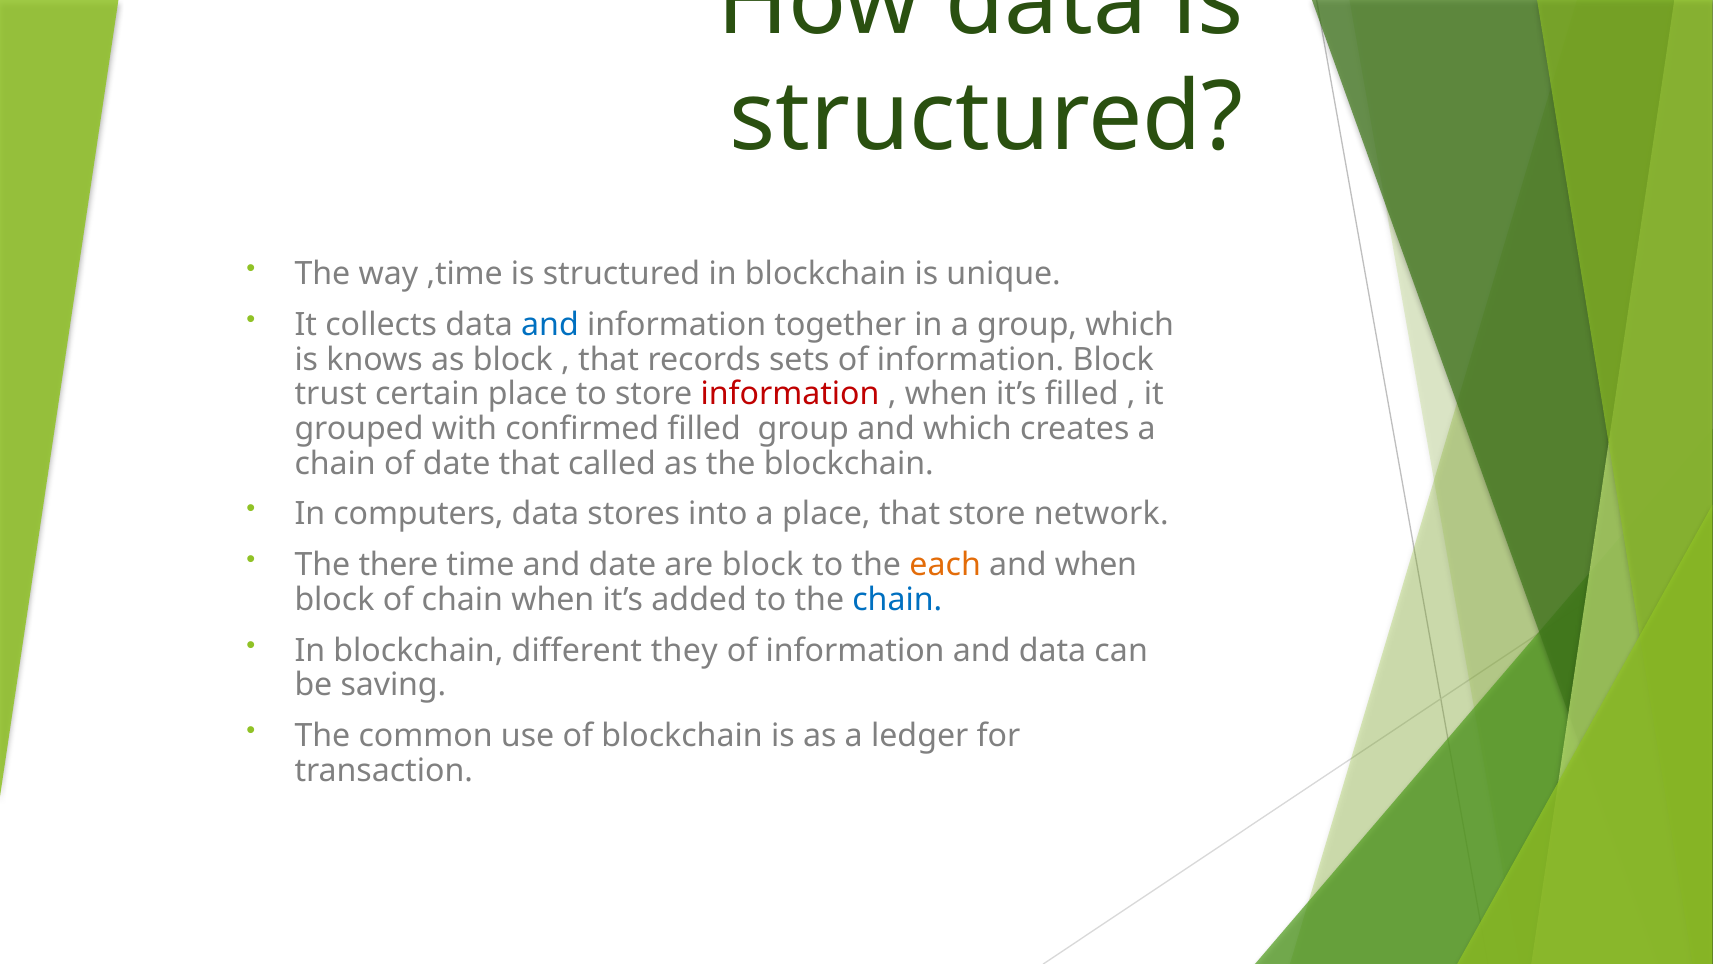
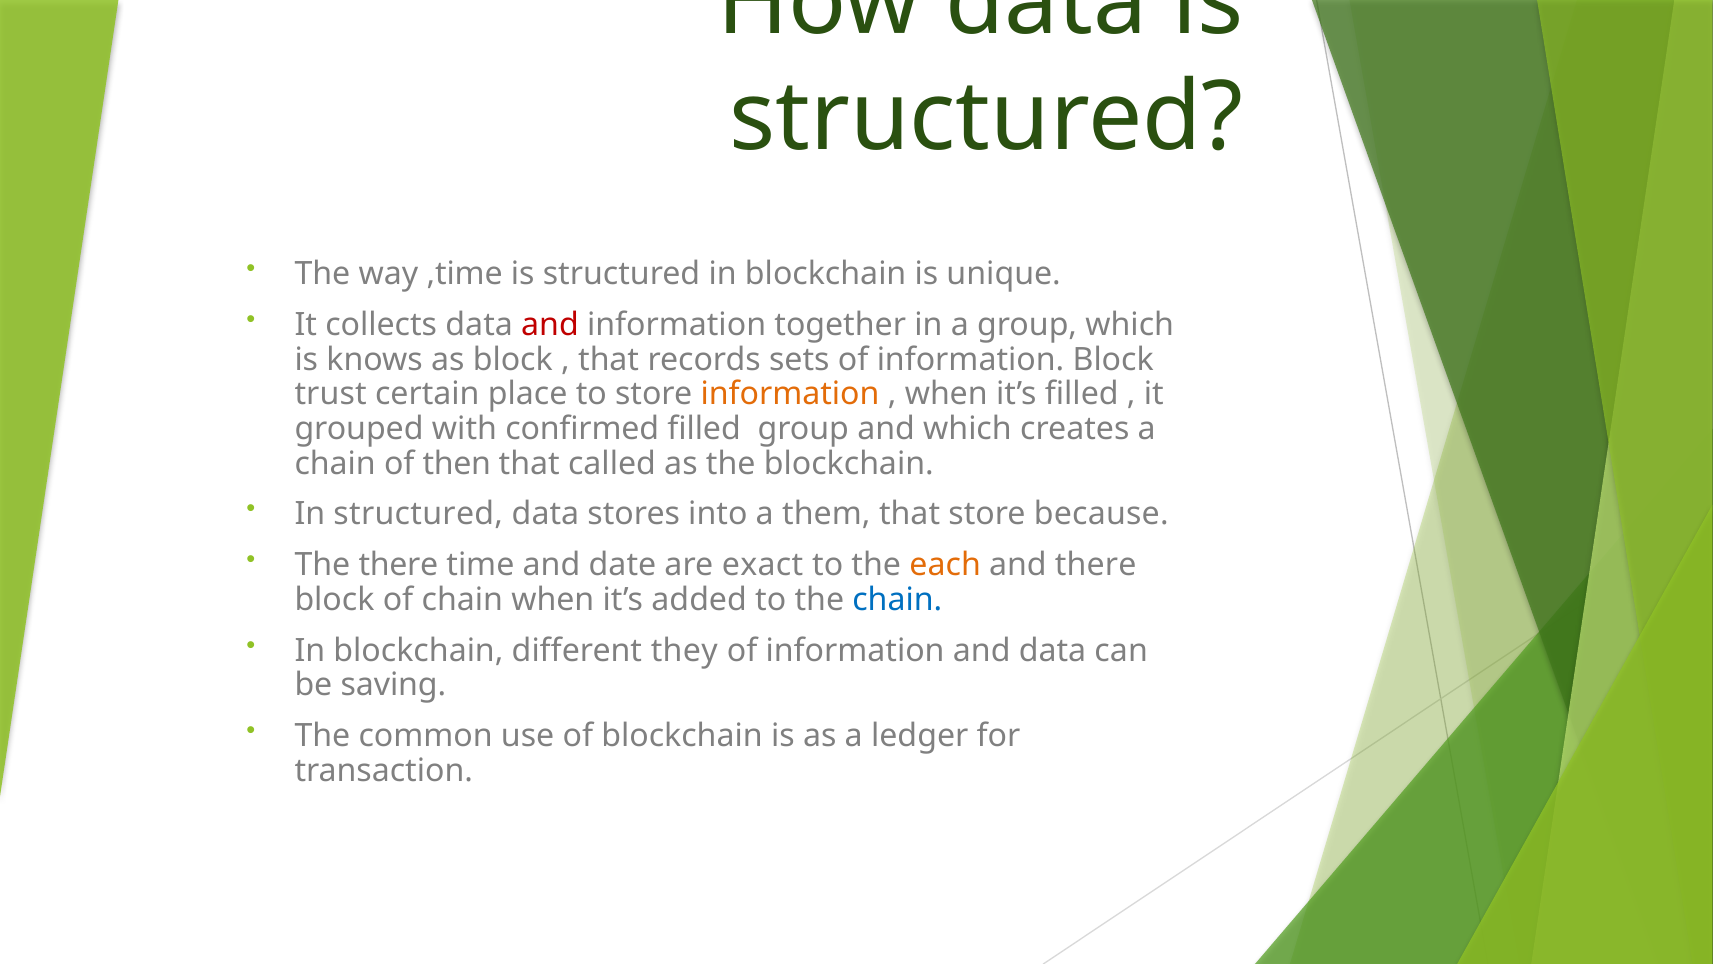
and colour: blue -> red (550, 325)
information colour: red -> orange (790, 394)
of date: date -> then (457, 463)
In computers: computers -> structured (418, 514)
a place: place -> them (826, 514)
network: network -> because (1101, 514)
are block: block -> exact (763, 565)
and when: when -> there (1096, 565)
